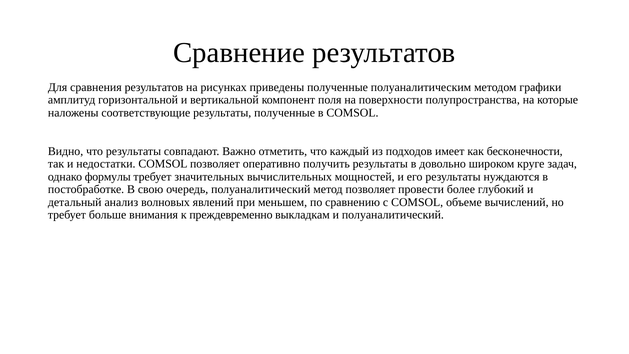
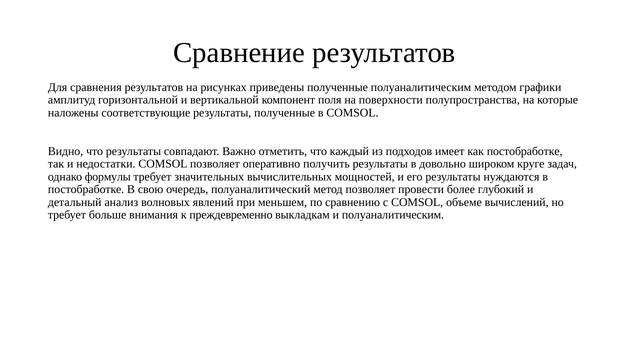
как бесконечности: бесконечности -> постобработке (525, 151)
и полуаналитический: полуаналитический -> полуаналитическим (393, 215)
